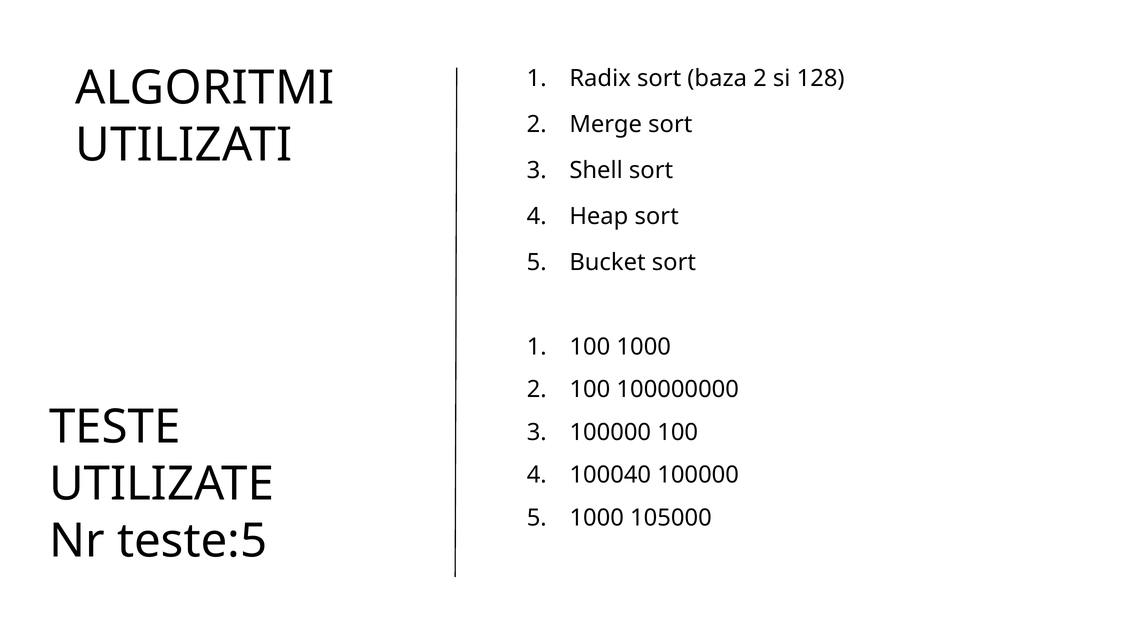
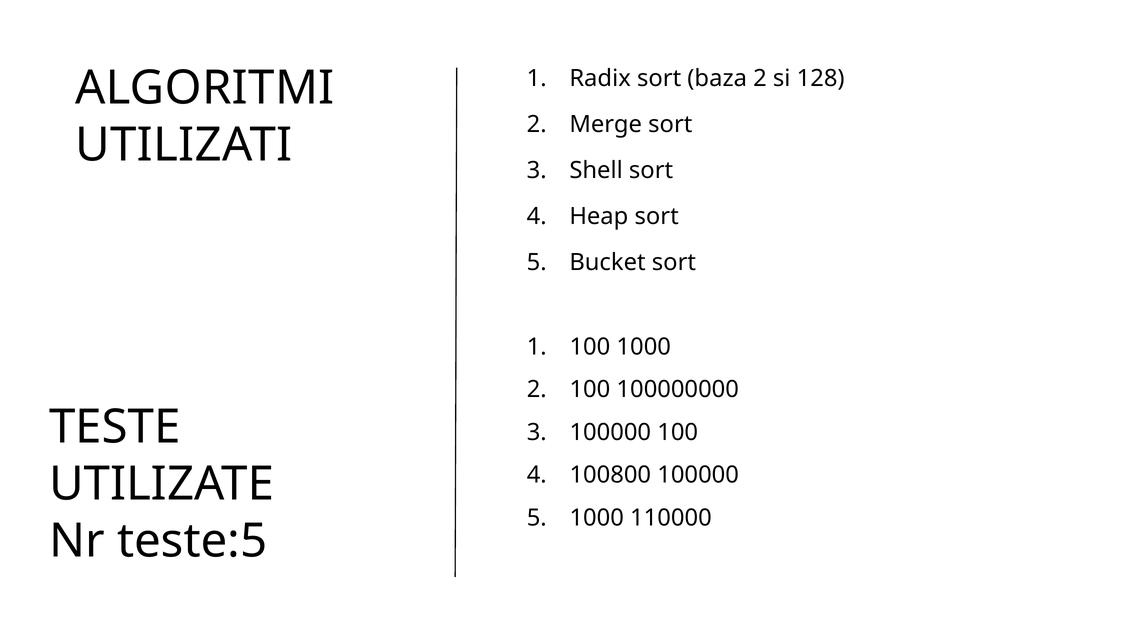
100040: 100040 -> 100800 (610, 475)
105000: 105000 -> 110000 (671, 518)
